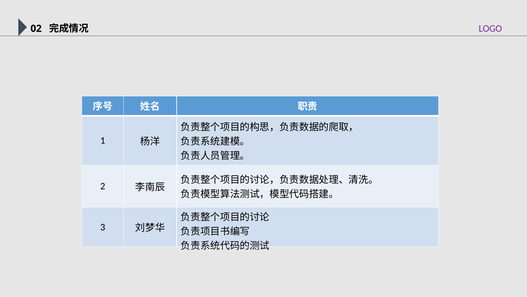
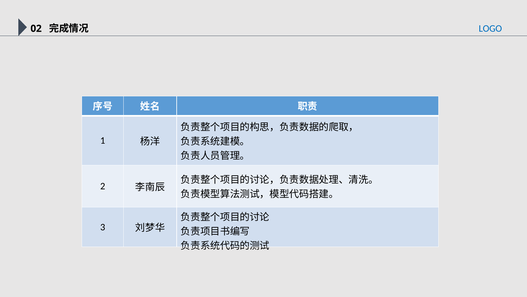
LOGO colour: purple -> blue (490, 29)
